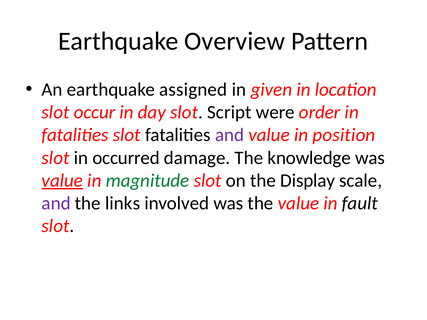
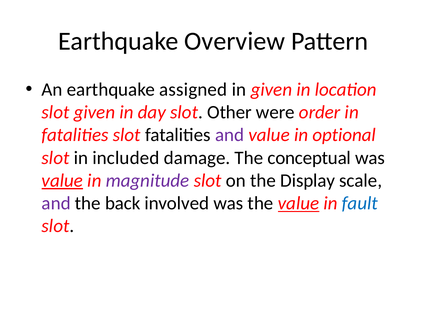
slot occur: occur -> given (94, 112)
Script: Script -> Other (229, 112)
position: position -> optional (344, 135)
occurred: occurred -> included (126, 158)
knowledge: knowledge -> conceptual (309, 158)
magnitude colour: green -> purple (148, 181)
links: links -> back (123, 203)
value underline: none -> present (299, 203)
fault colour: black -> blue (360, 203)
